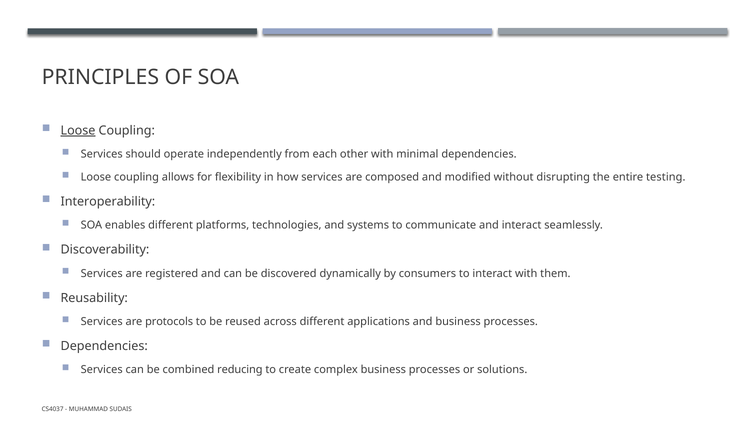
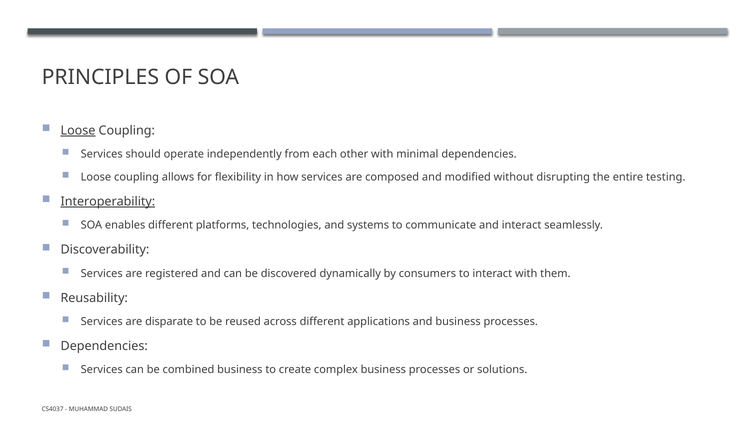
Interoperability underline: none -> present (108, 201)
protocols: protocols -> disparate (169, 321)
combined reducing: reducing -> business (240, 369)
